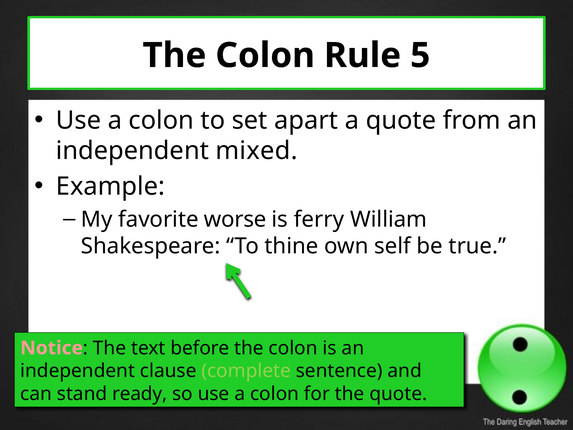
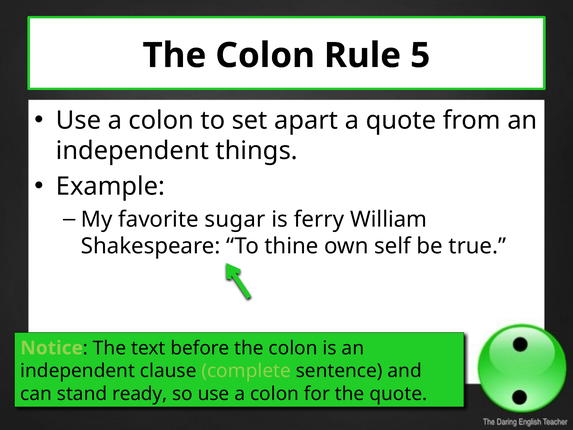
mixed: mixed -> things (257, 151)
worse: worse -> sugar (235, 219)
Notice colour: pink -> light green (52, 348)
